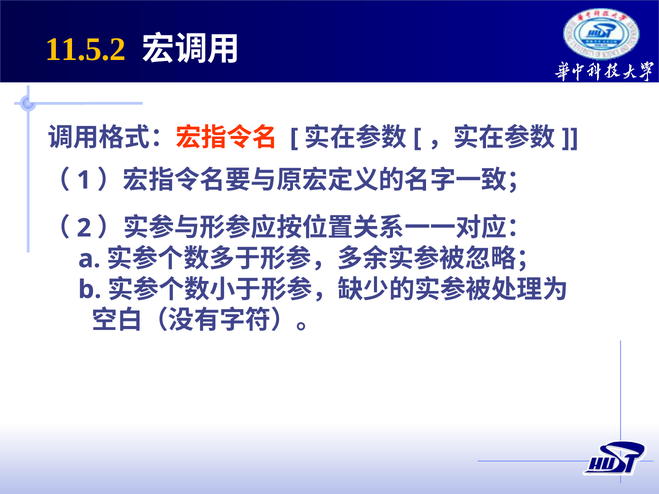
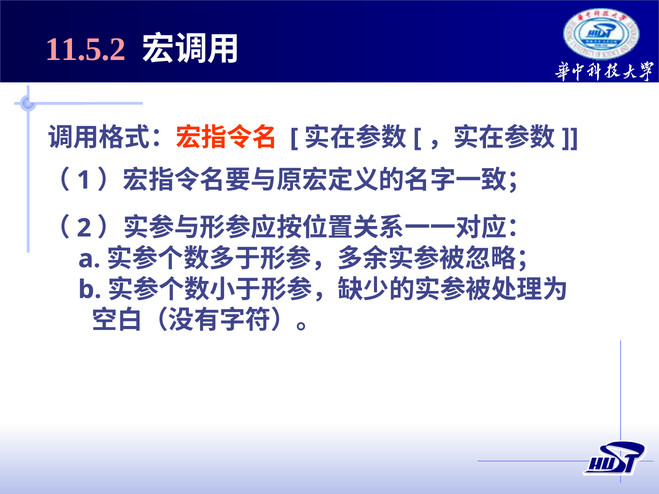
11.5.2 colour: yellow -> pink (85, 49)
